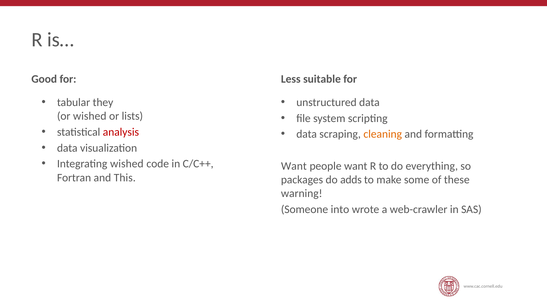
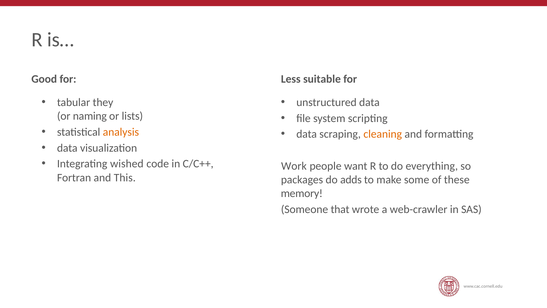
or wished: wished -> naming (90, 116)
analysis colour: red -> orange (121, 132)
Want: Want -> Work (294, 166)
warning: warning -> memory (302, 193)
into: into -> that (340, 209)
